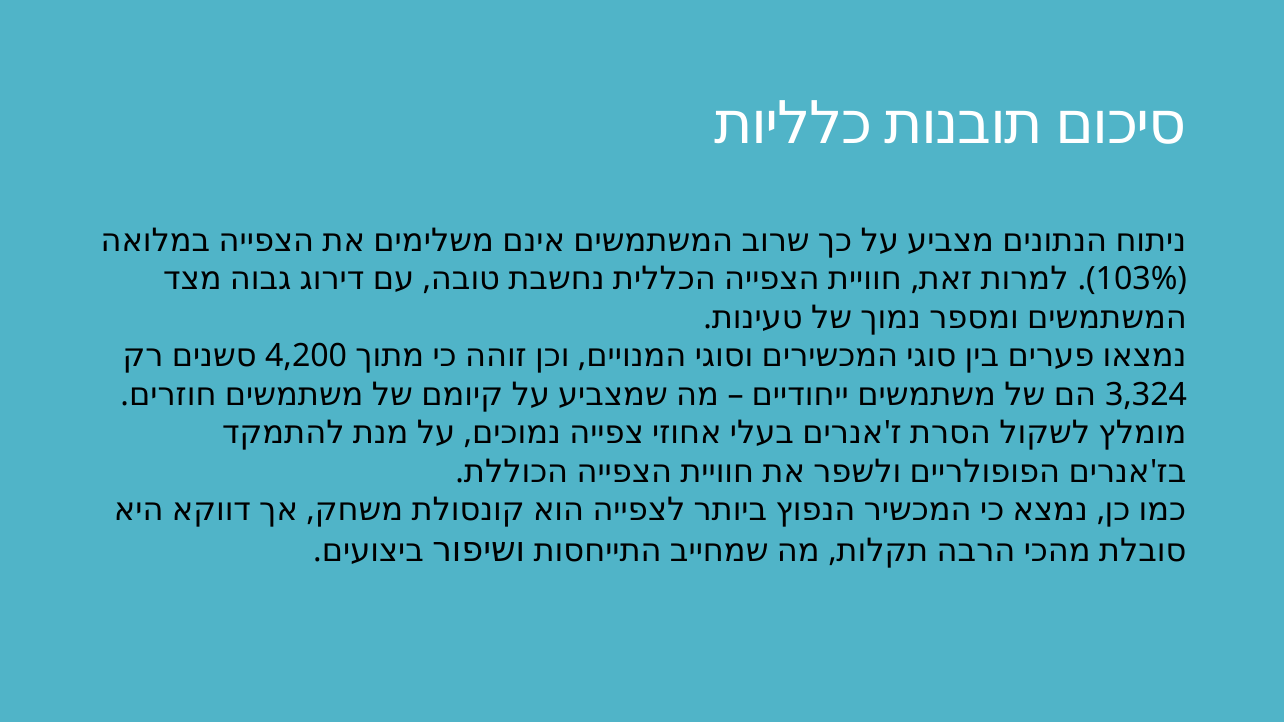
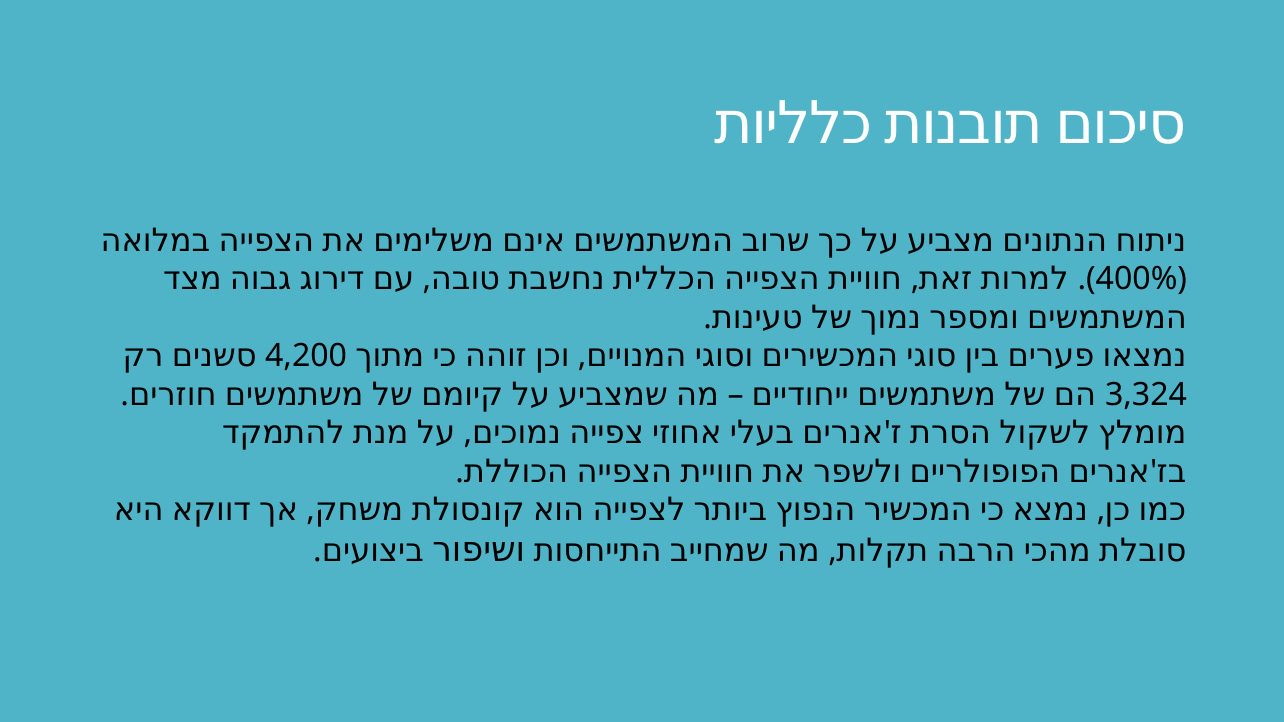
103%: 103% -> 400% (1137, 279)
